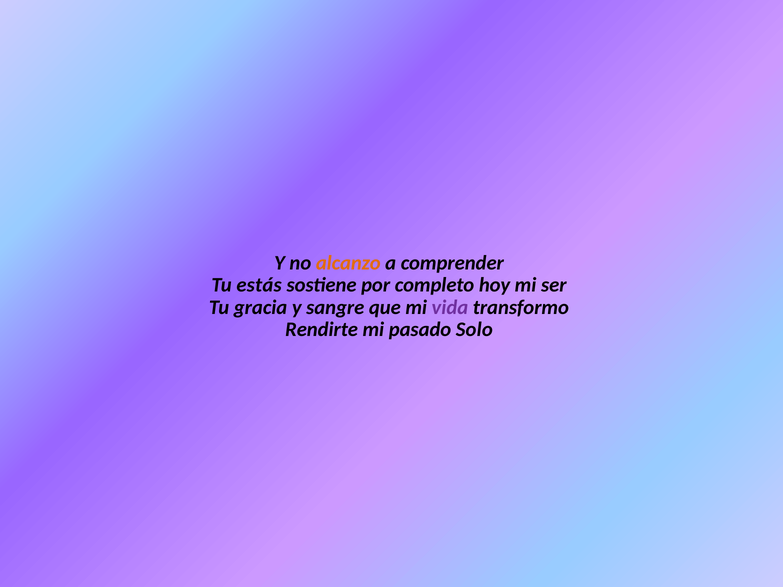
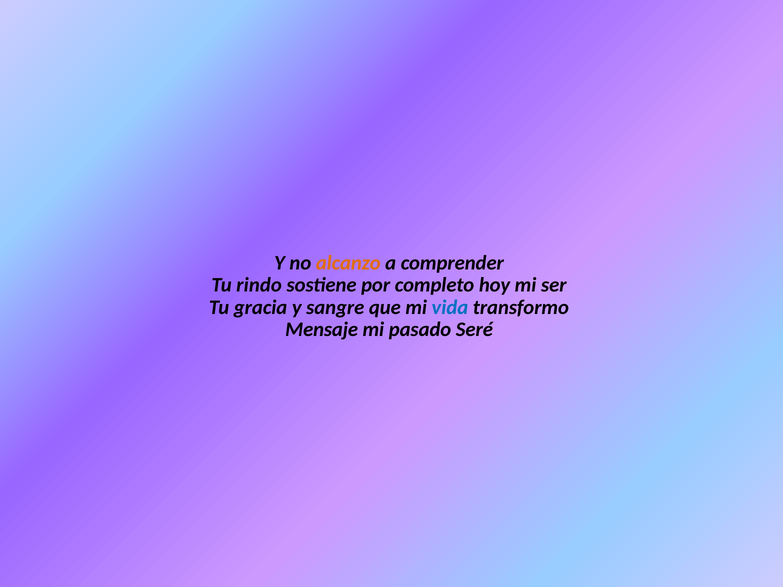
estás: estás -> rindo (259, 285)
vida colour: purple -> blue (450, 307)
Rendirte: Rendirte -> Mensaje (322, 330)
Solo: Solo -> Seré (474, 330)
